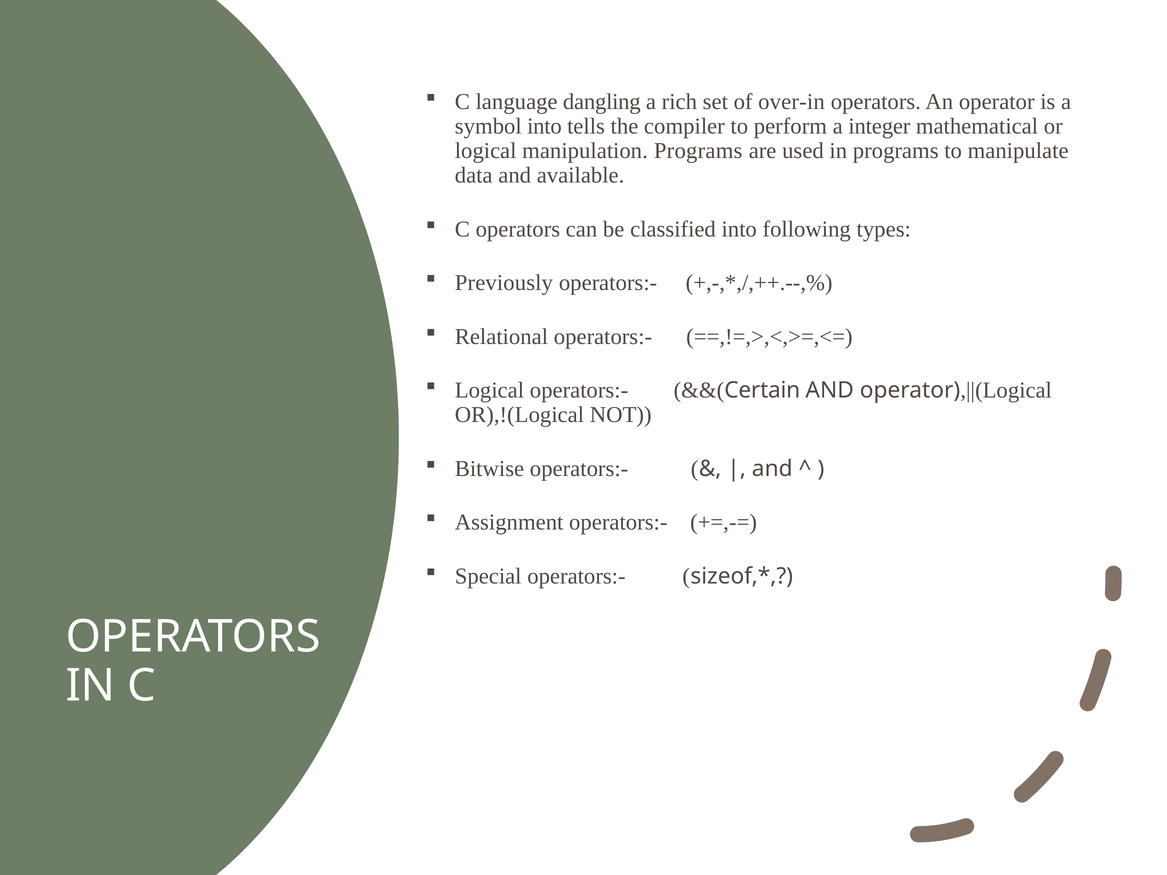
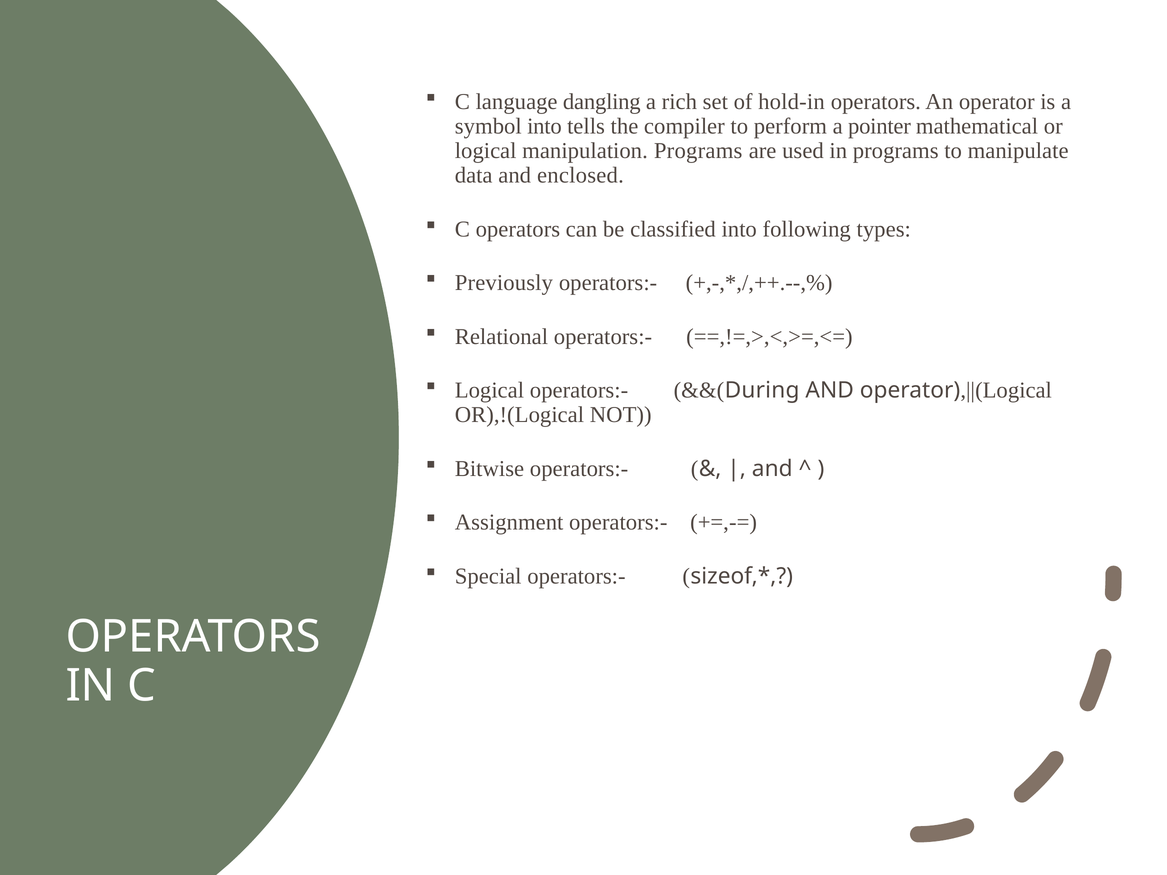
over-in: over-in -> hold-in (791, 102)
integer: integer -> pointer (879, 126)
available: available -> enclosed (580, 175)
Certain: Certain -> During (762, 390)
